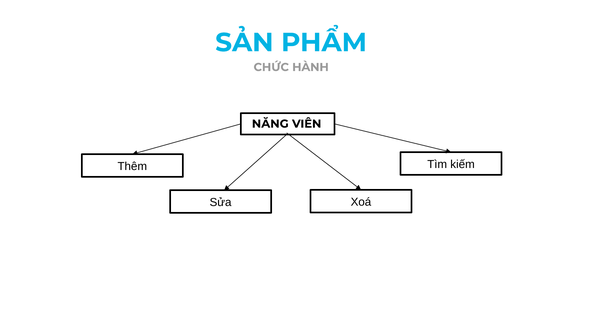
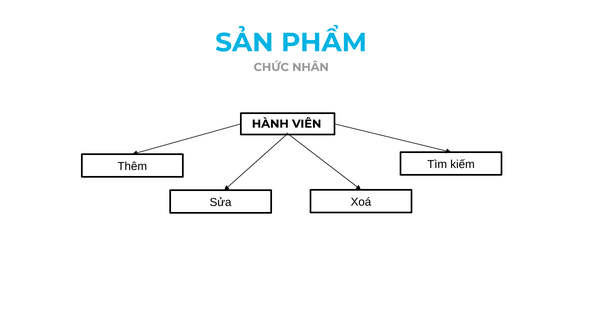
HÀNH: HÀNH -> NHÂN (310, 67)
NĂNG: NĂNG -> HÀNH (270, 124)
